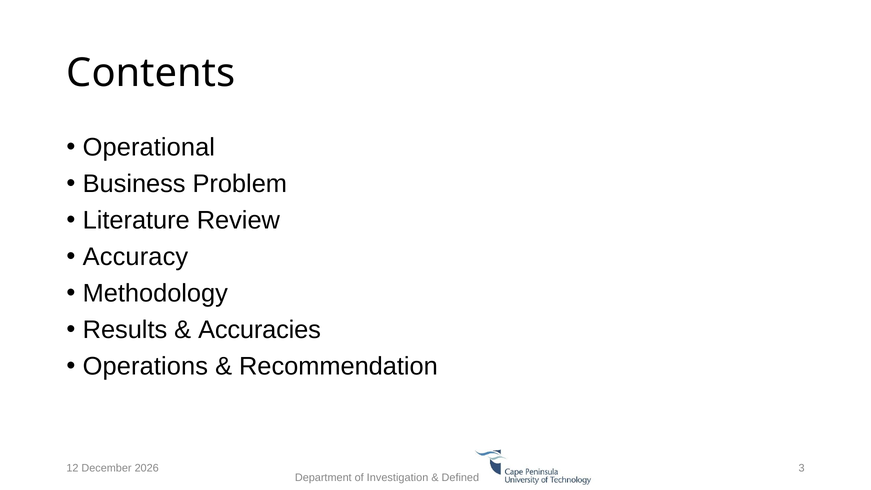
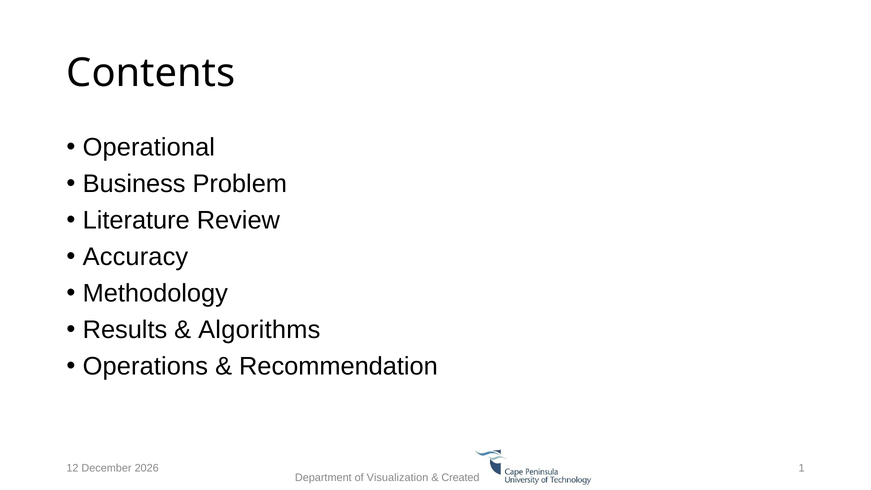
Accuracies: Accuracies -> Algorithms (259, 330)
3: 3 -> 1 (802, 468)
Investigation: Investigation -> Visualization (398, 478)
Defined: Defined -> Created (460, 478)
